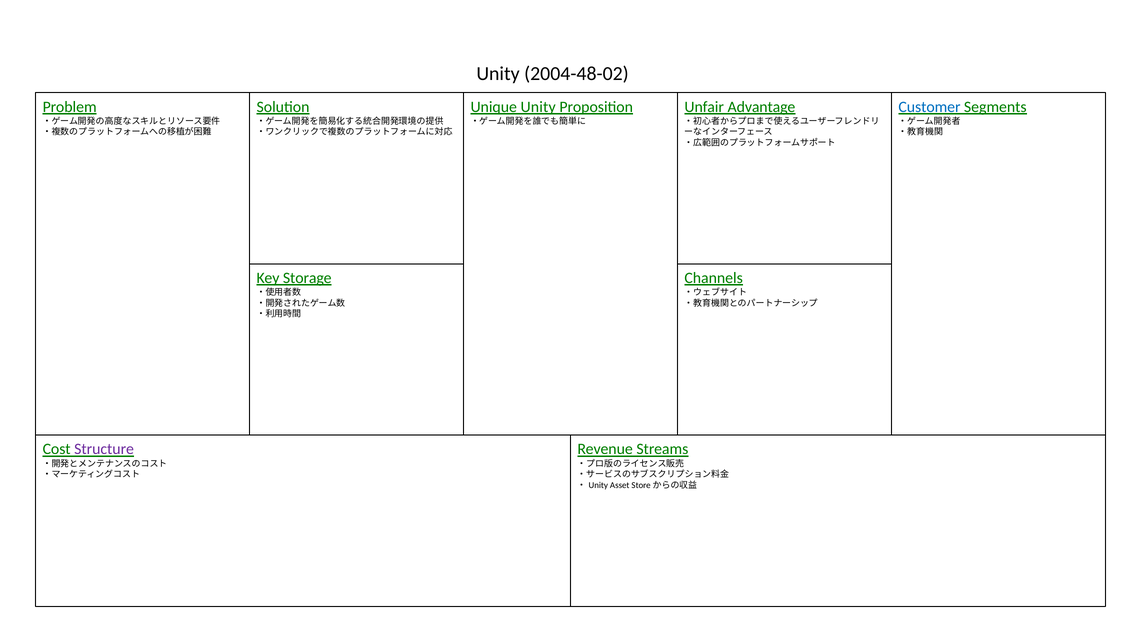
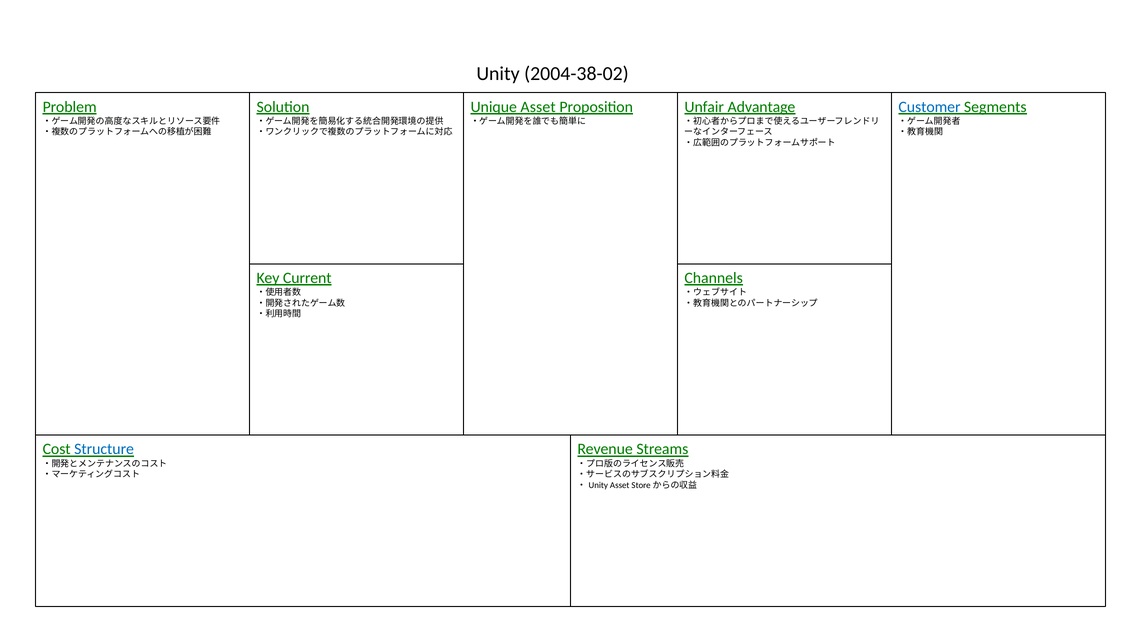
2004-48-02: 2004-48-02 -> 2004-38-02 (576, 74)
Unique Unity: Unity -> Asset (538, 107)
Storage: Storage -> Current (307, 278)
Structure colour: purple -> blue (104, 449)
